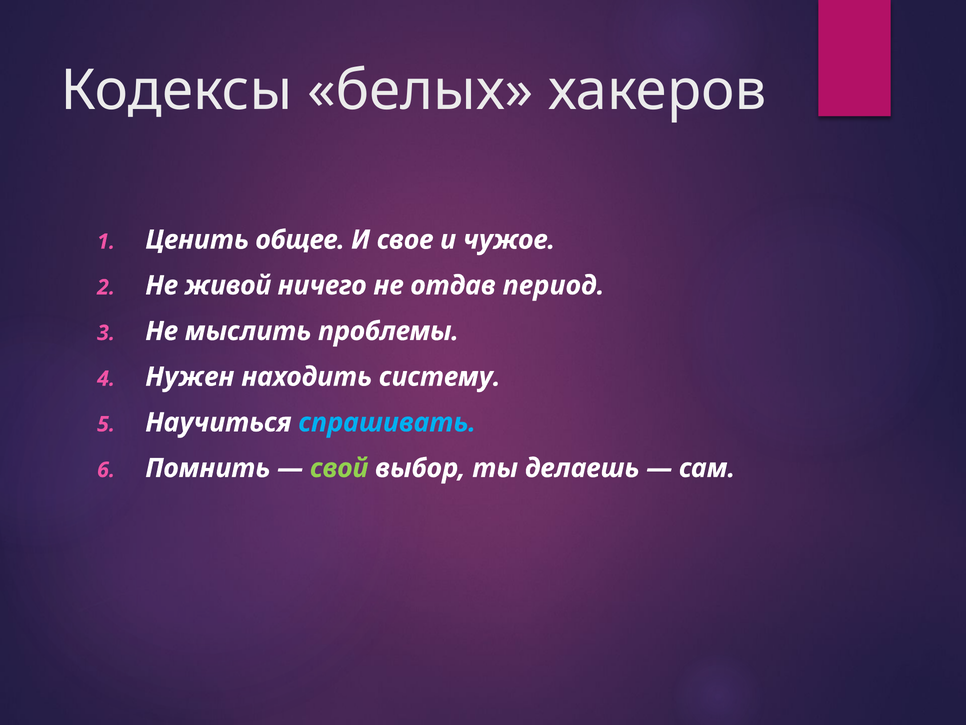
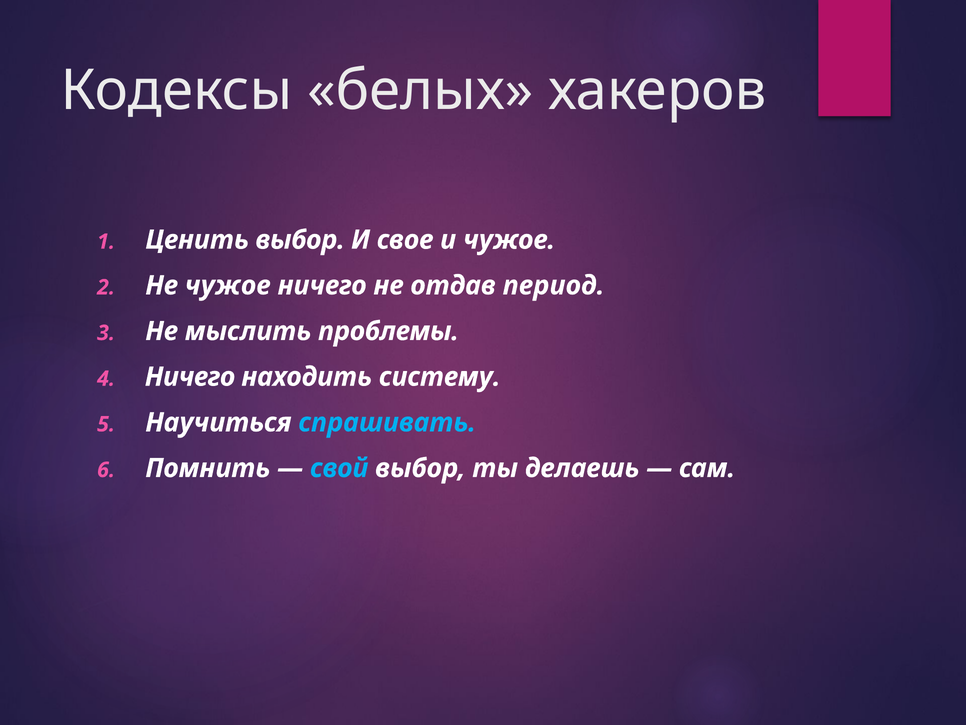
Ценить общее: общее -> выбор (300, 240)
Не живой: живой -> чужое (228, 285)
Нужен: Нужен -> Ничего (190, 377)
свой colour: light green -> light blue (339, 468)
